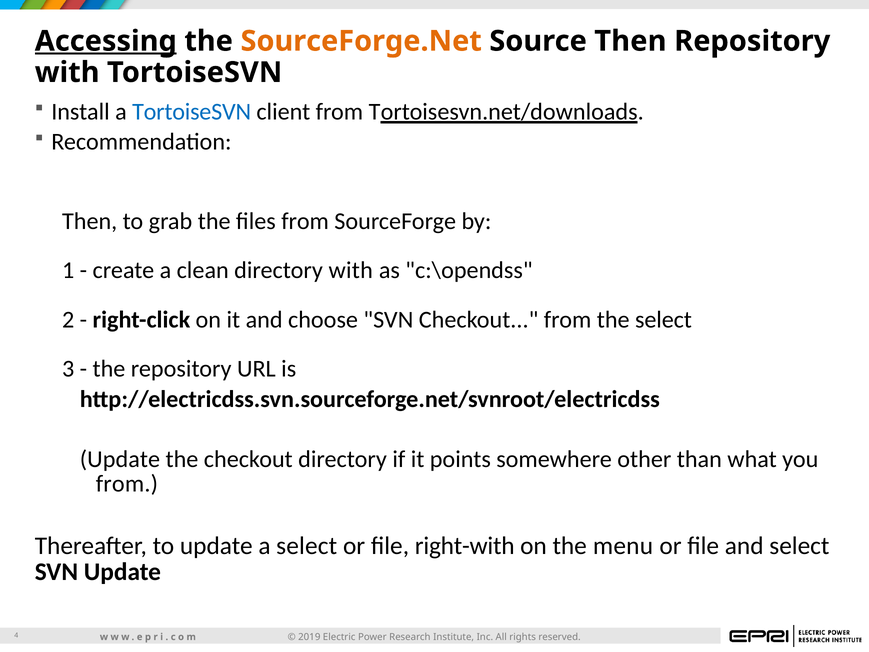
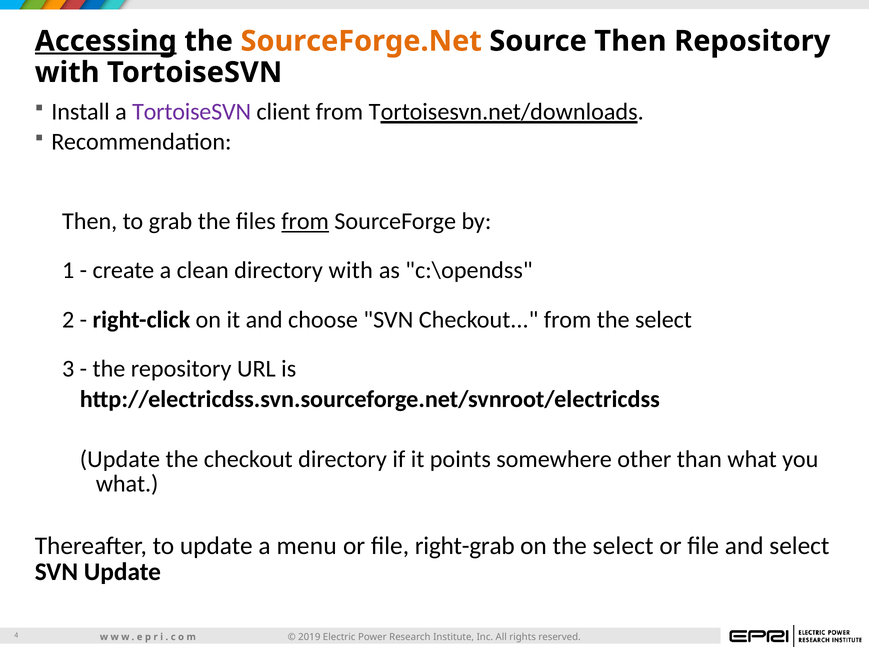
TortoiseSVN colour: blue -> purple (192, 112)
from underline: none -> present (305, 221)
from: from -> what (127, 484)
a select: select -> menu (307, 546)
right-with: right-with -> right-grab (465, 546)
on the menu: menu -> select (623, 546)
